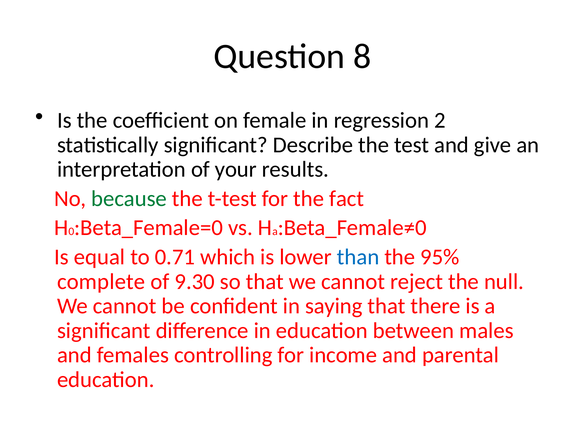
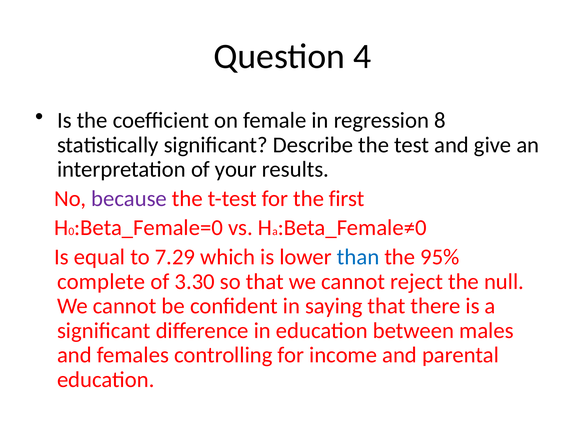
8: 8 -> 4 (362, 57)
2: 2 -> 8 (440, 121)
because colour: green -> purple (129, 199)
fact: fact -> first (347, 199)
0.71: 0.71 -> 7.29 (175, 257)
9.30: 9.30 -> 3.30 (195, 282)
